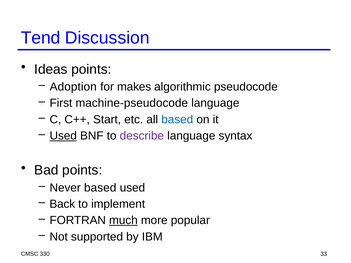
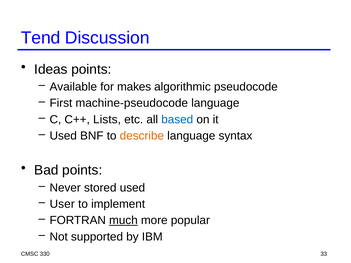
Adoption: Adoption -> Available (73, 87)
Start: Start -> Lists (107, 120)
Used underline: present -> none (63, 136)
describe colour: purple -> orange (142, 136)
Never based: based -> stored (100, 188)
Back: Back -> User (62, 204)
